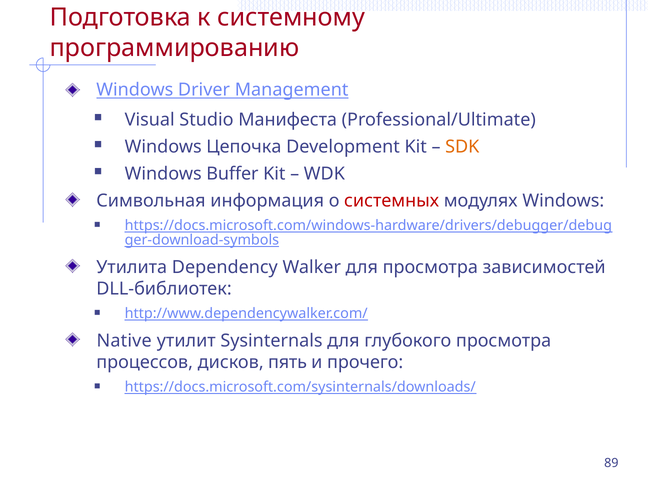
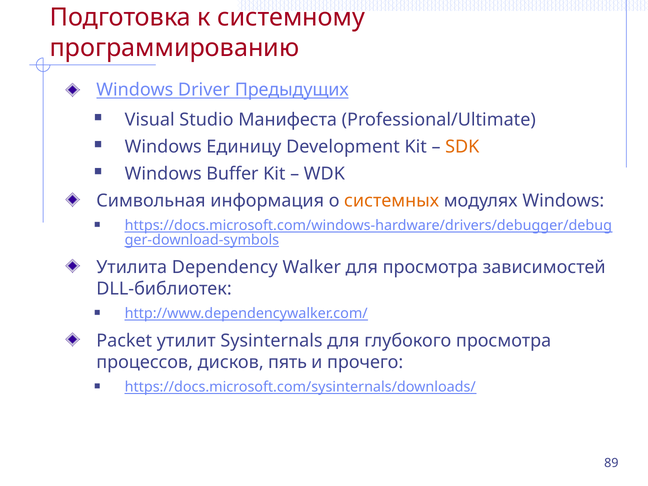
Management: Management -> Предыдущих (292, 90)
Цепочка: Цепочка -> Единицу (244, 147)
системных colour: red -> orange (392, 201)
Native: Native -> Packet (124, 341)
